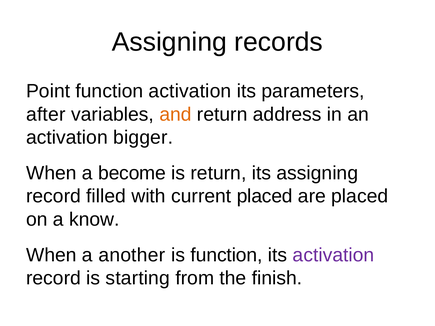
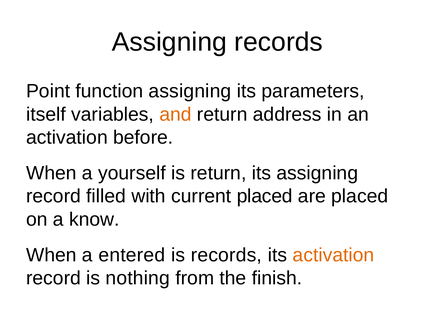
function activation: activation -> assigning (190, 91)
after: after -> itself (46, 114)
bigger: bigger -> before (143, 138)
become: become -> yourself (132, 173)
another: another -> entered (132, 255)
is function: function -> records (226, 255)
activation colour: purple -> orange (333, 255)
starting: starting -> nothing (138, 278)
